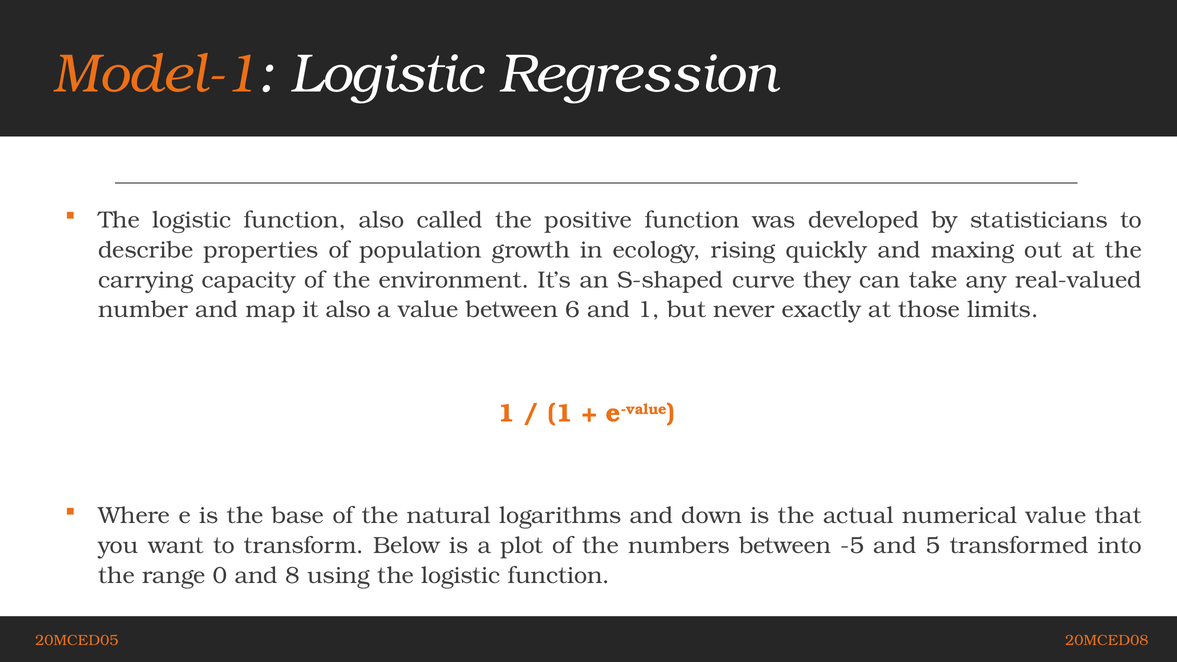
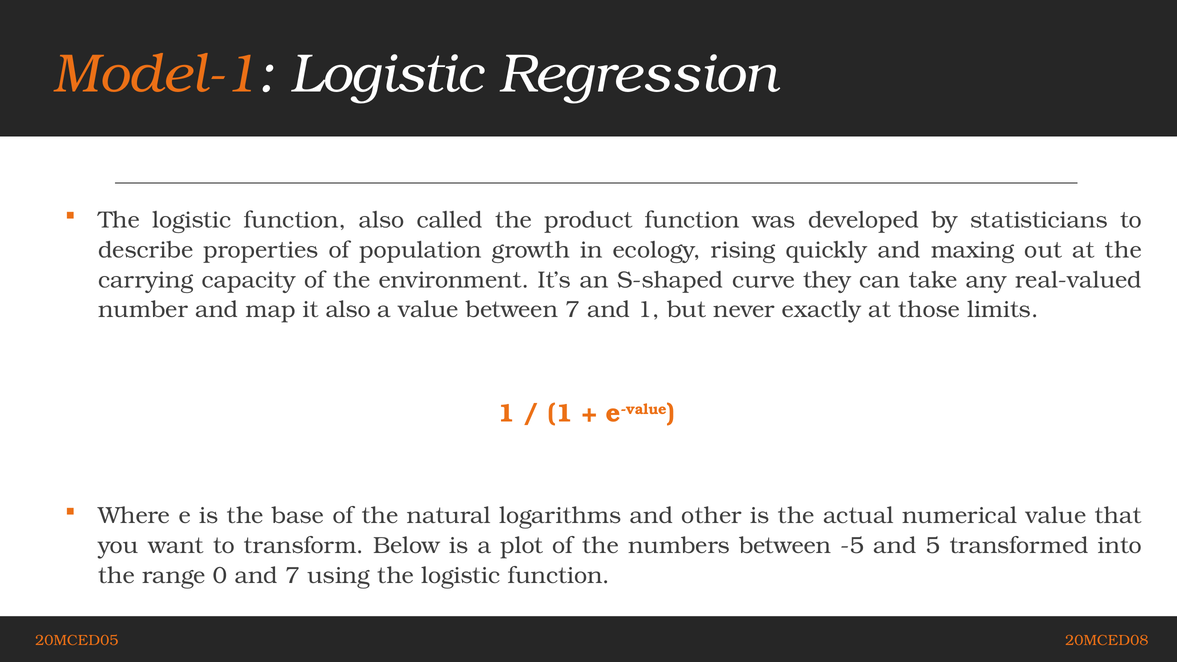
positive: positive -> product (588, 220)
between 6: 6 -> 7 (572, 310)
down: down -> other (712, 516)
and 8: 8 -> 7 (293, 576)
